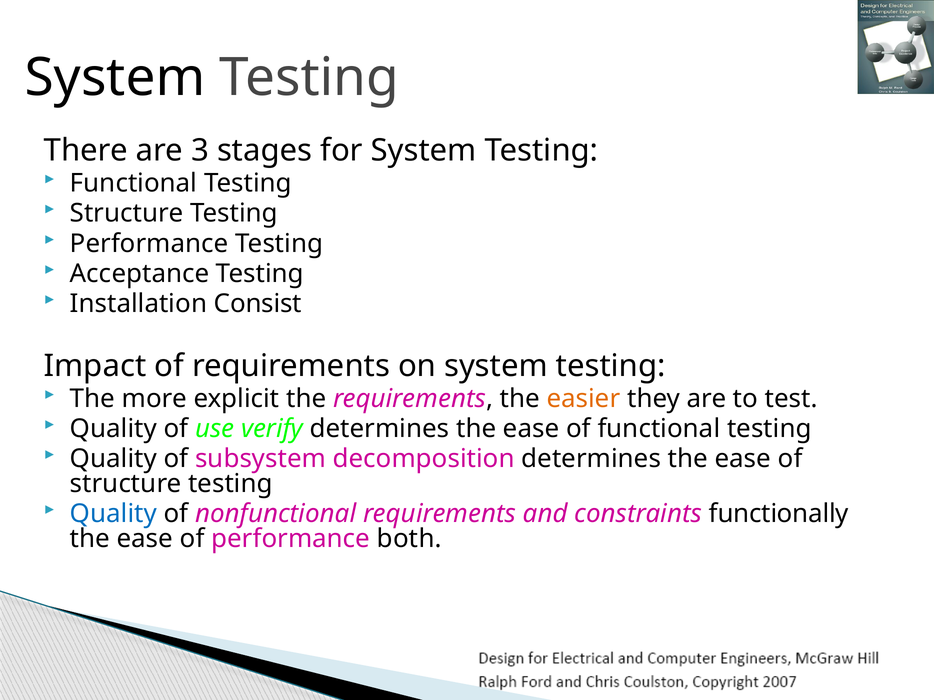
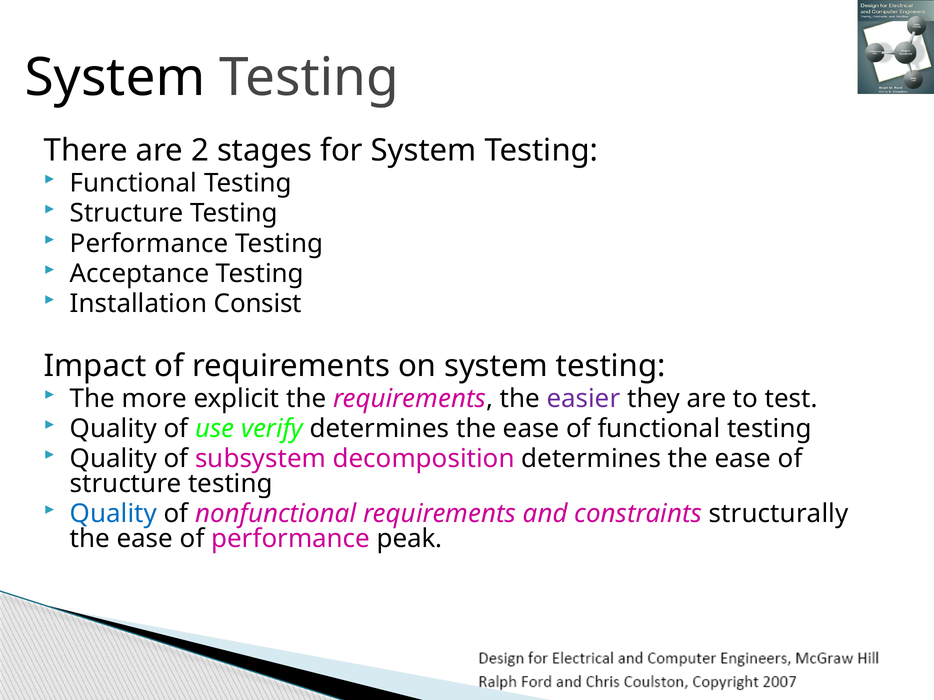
3: 3 -> 2 (200, 151)
easier colour: orange -> purple (583, 399)
functionally: functionally -> structurally (779, 514)
both: both -> peak (410, 539)
